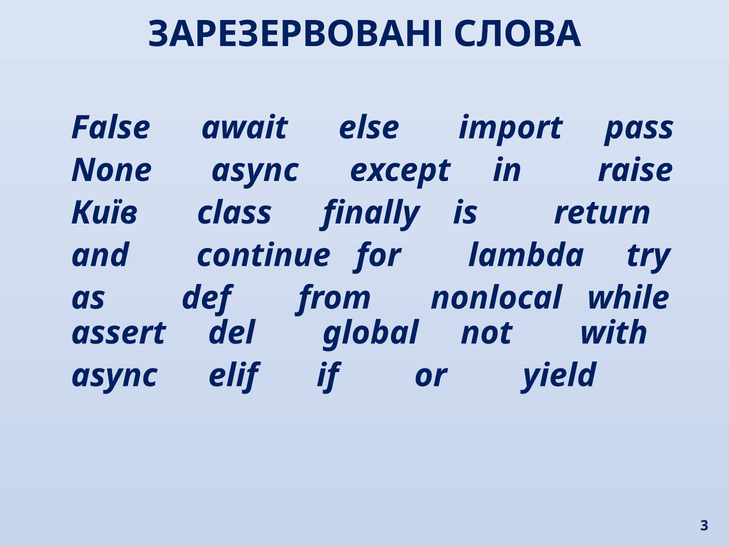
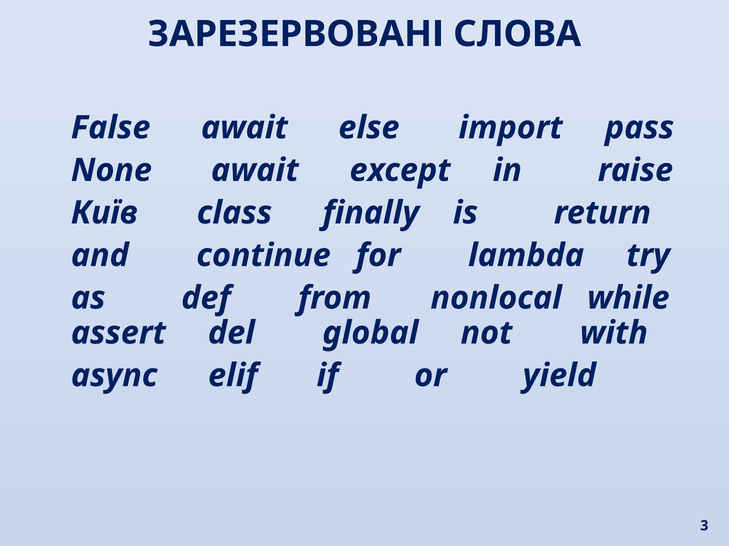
None async: async -> await (255, 170)
